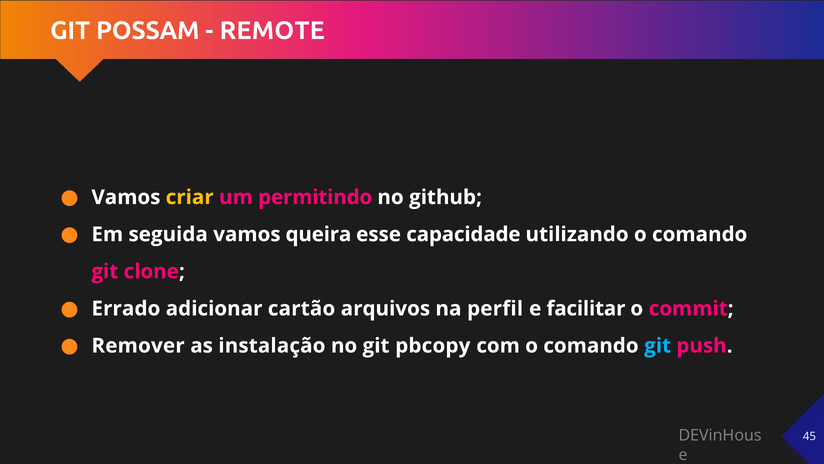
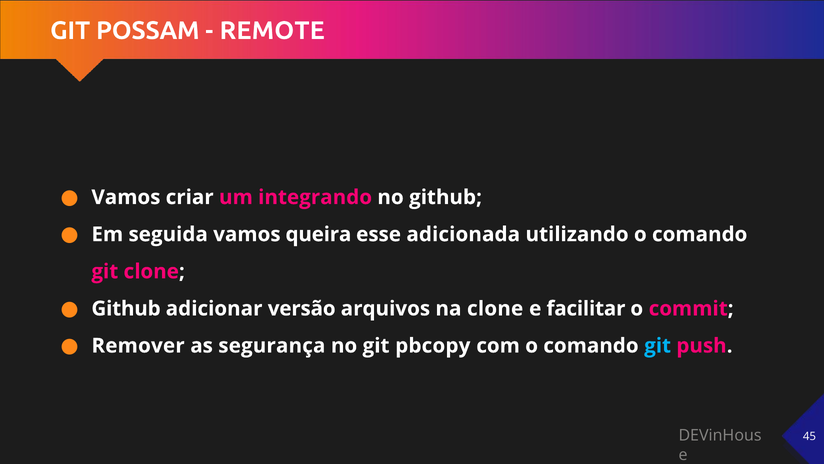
criar colour: yellow -> white (190, 197)
permitindo: permitindo -> integrando (315, 197)
capacidade: capacidade -> adicionada (463, 234)
Errado: Errado -> Github (126, 308)
cartão: cartão -> versão (302, 308)
na perfil: perfil -> clone (495, 308)
instalação: instalação -> segurança (272, 345)
